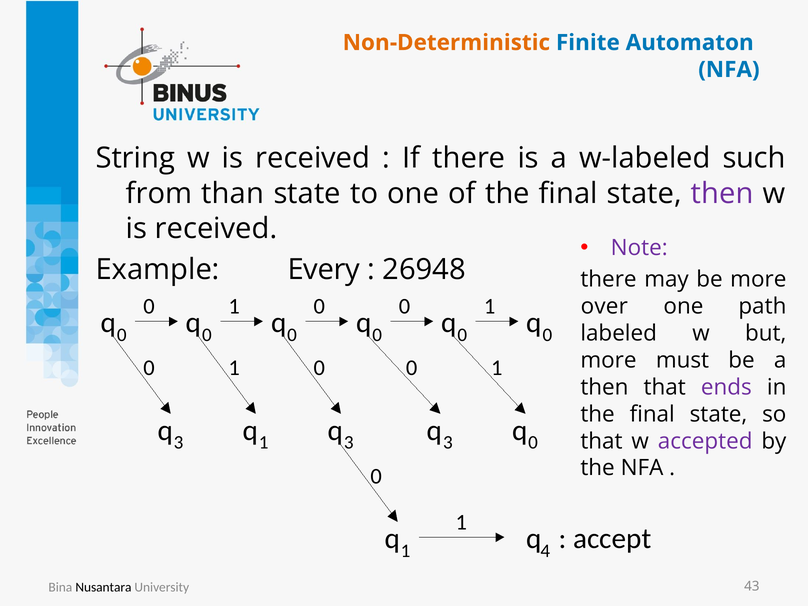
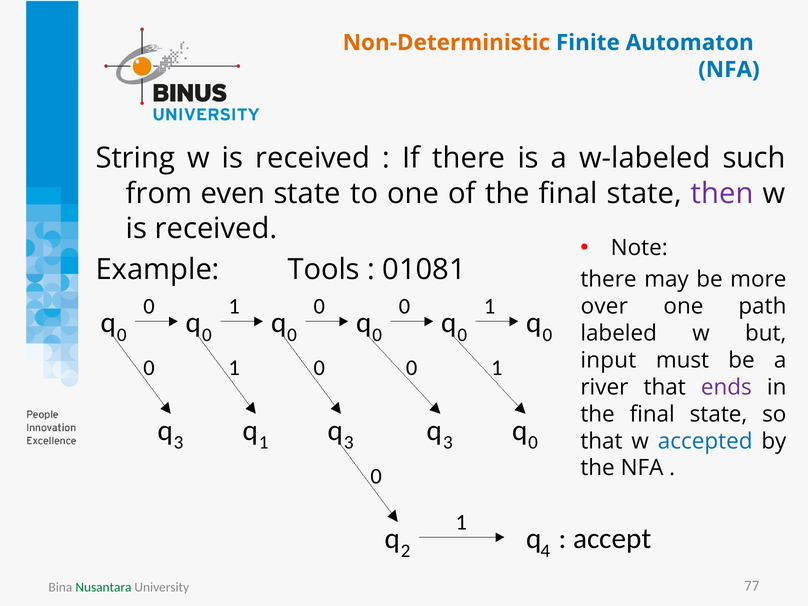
than: than -> even (233, 193)
Note colour: purple -> black (639, 248)
Every: Every -> Tools (324, 269)
26948: 26948 -> 01081 (424, 269)
more: more -> input (608, 360)
then: then -> river (604, 387)
accepted colour: purple -> blue (705, 441)
1: 1 -> 2 (406, 551)
Nusantara colour: black -> green (103, 587)
43: 43 -> 77 (752, 586)
